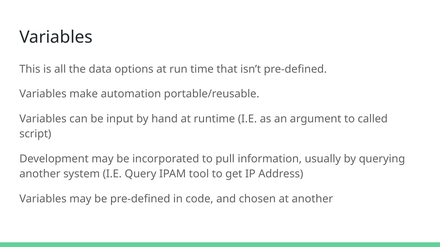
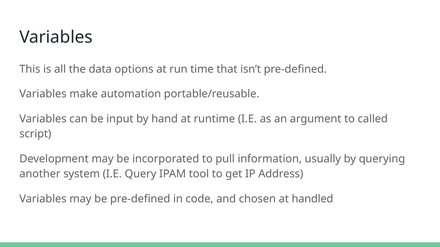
at another: another -> handled (312, 199)
